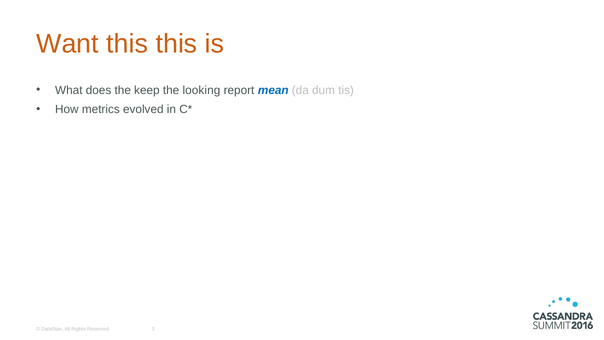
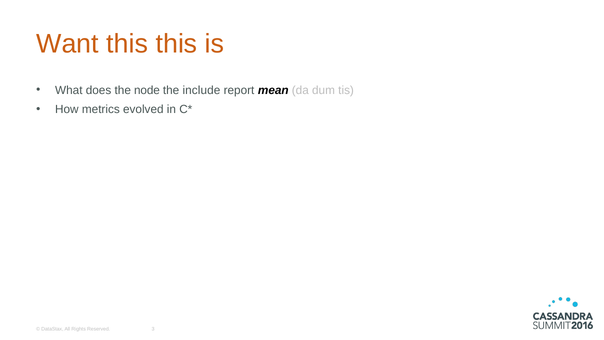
keep: keep -> node (147, 90)
looking: looking -> include (201, 90)
mean colour: blue -> black (273, 90)
